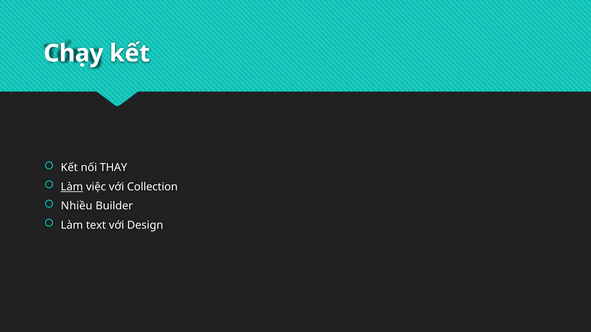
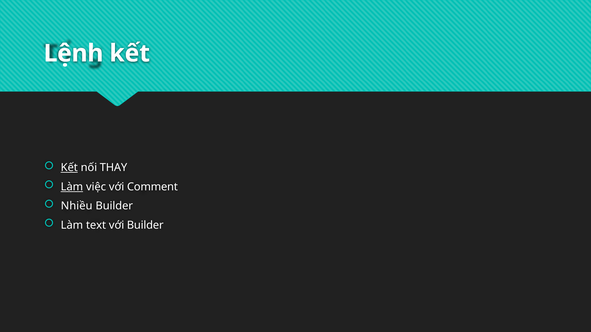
Chạy: Chạy -> Lệnh (73, 53)
Kết underline: none -> present (69, 168)
Collection: Collection -> Comment (152, 187)
với Design: Design -> Builder (145, 225)
